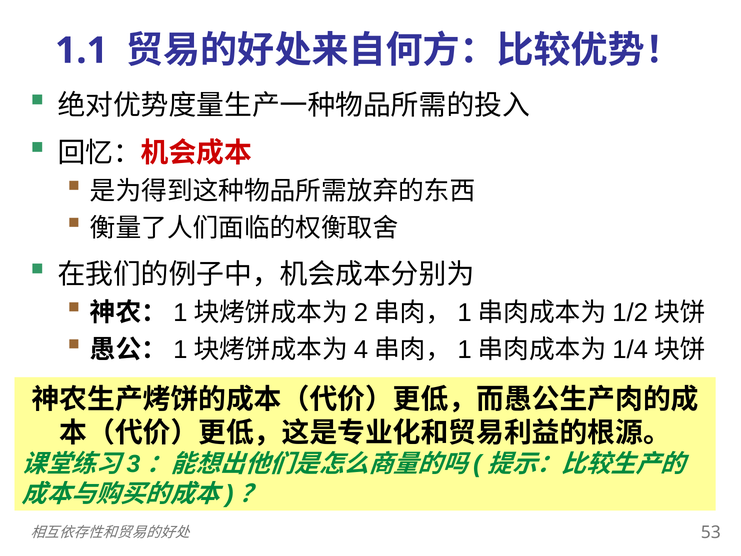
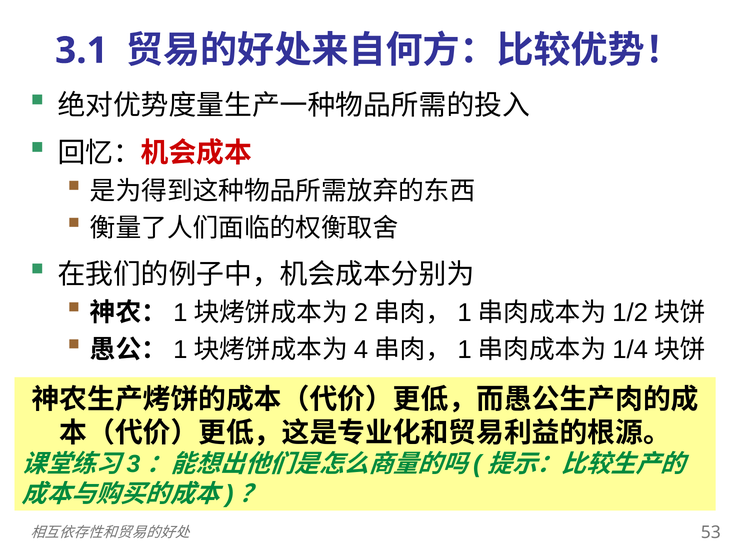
1.1: 1.1 -> 3.1 (81, 51)
